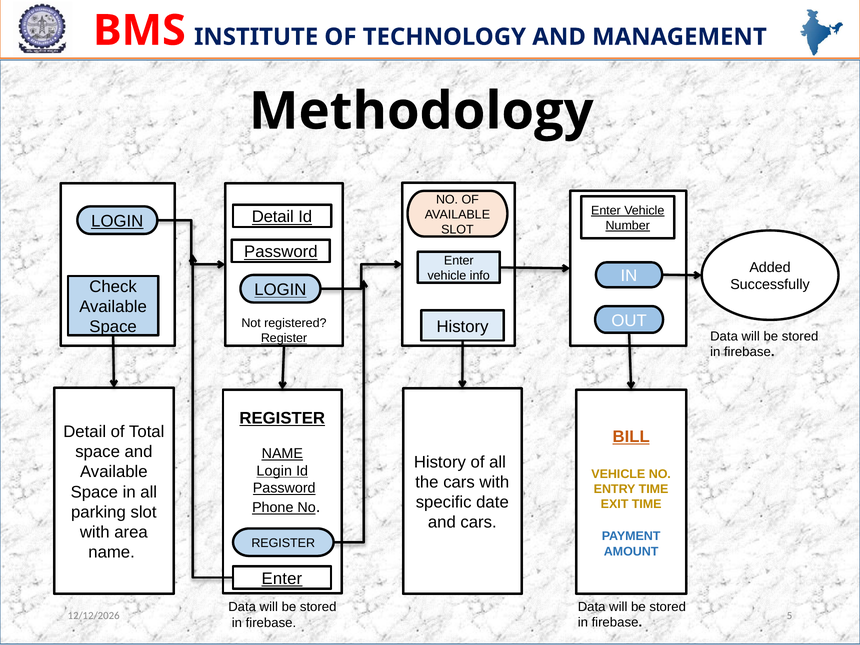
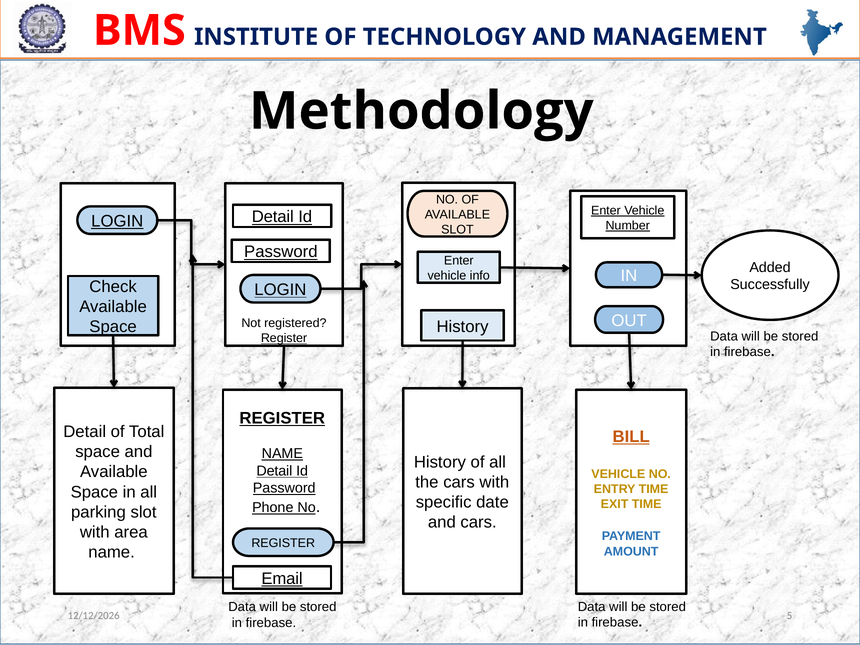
Login: Login -> Detail (274, 471)
Enter: Enter -> Email (282, 579)
